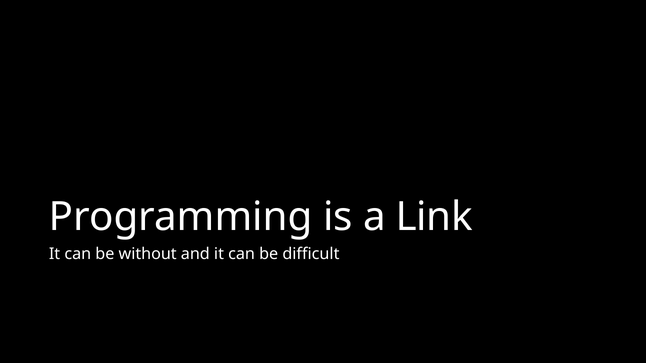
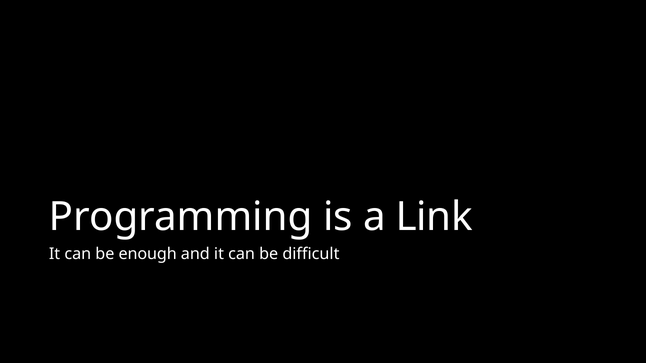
without: without -> enough (148, 254)
